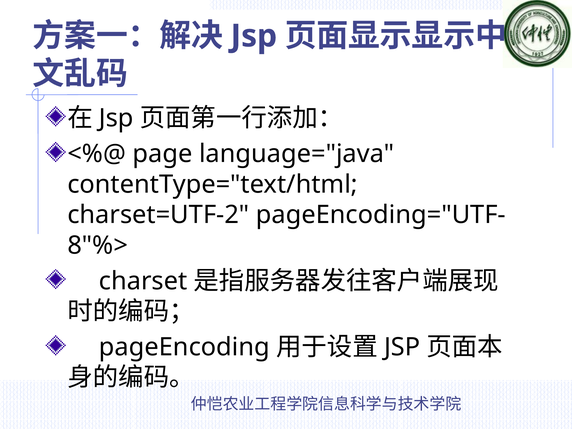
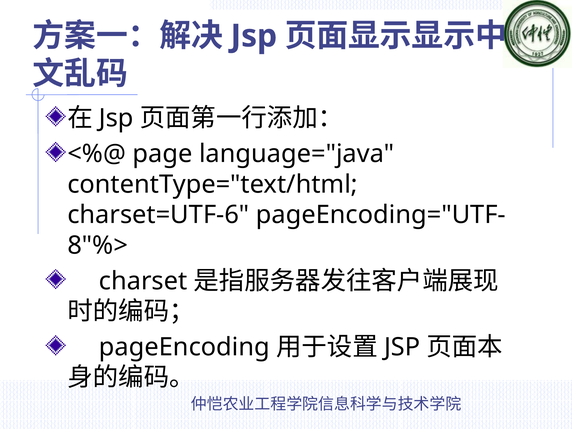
charset=UTF-2: charset=UTF-2 -> charset=UTF-6 (158, 215)
